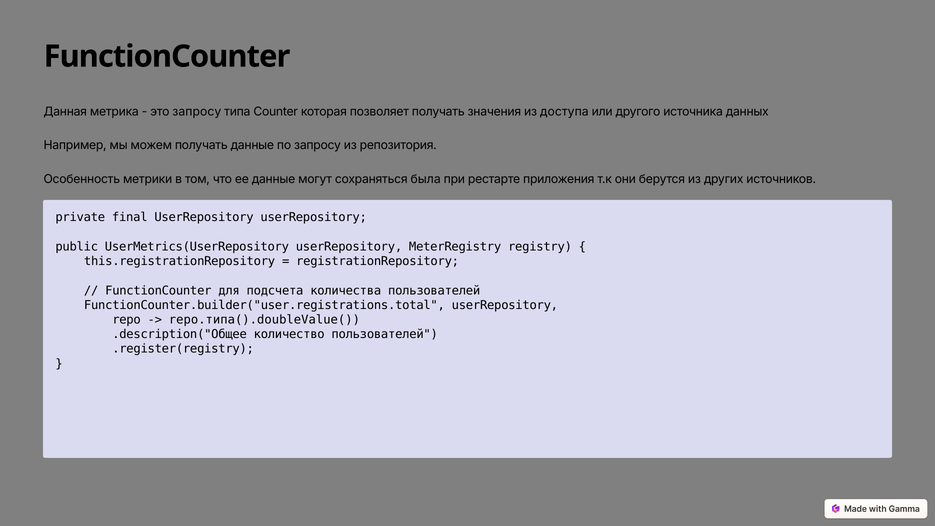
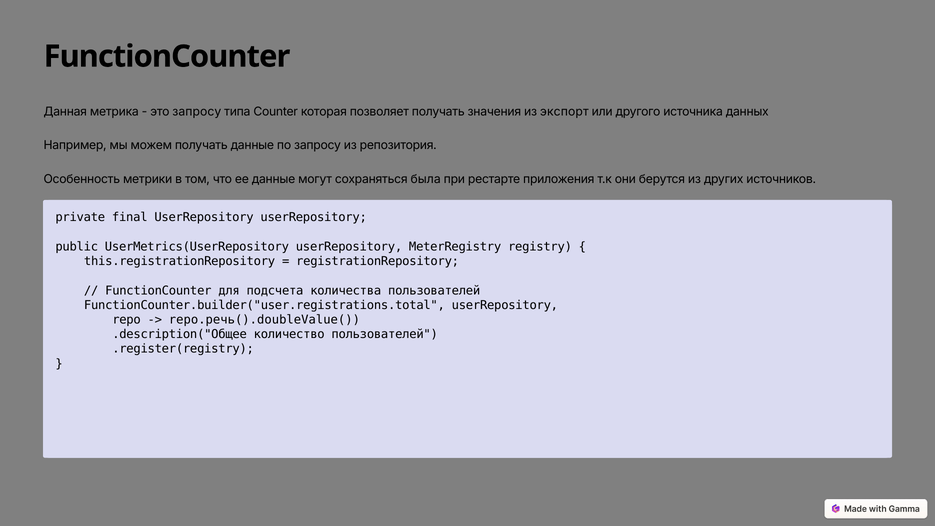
доступа: доступа -> экспорт (564, 112)
repo.типа().doubleValue(: repo.типа().doubleValue( -> repo.речь().doubleValue( (264, 320)
